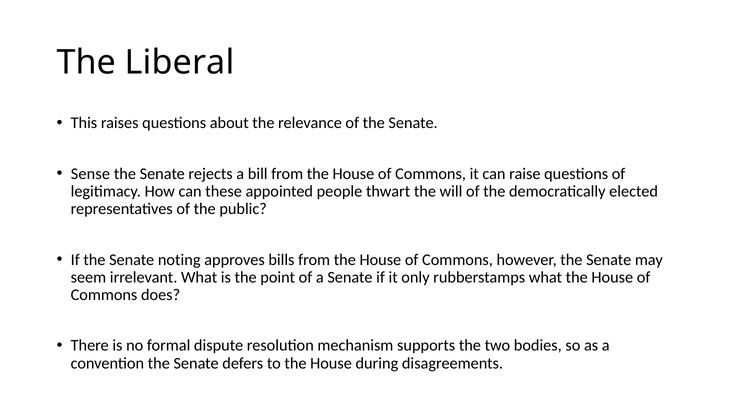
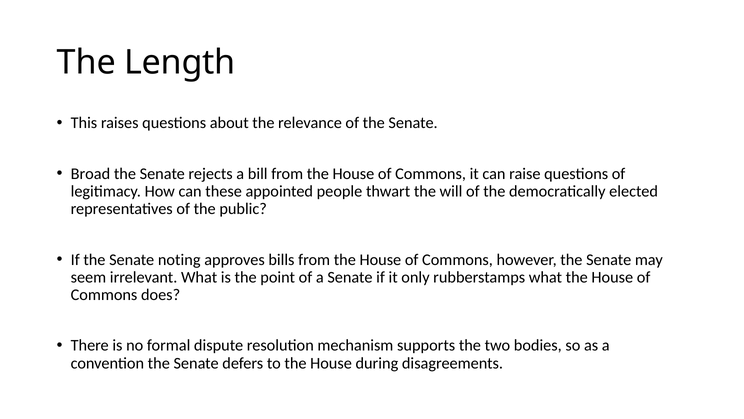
Liberal: Liberal -> Length (180, 62)
Sense: Sense -> Broad (90, 174)
